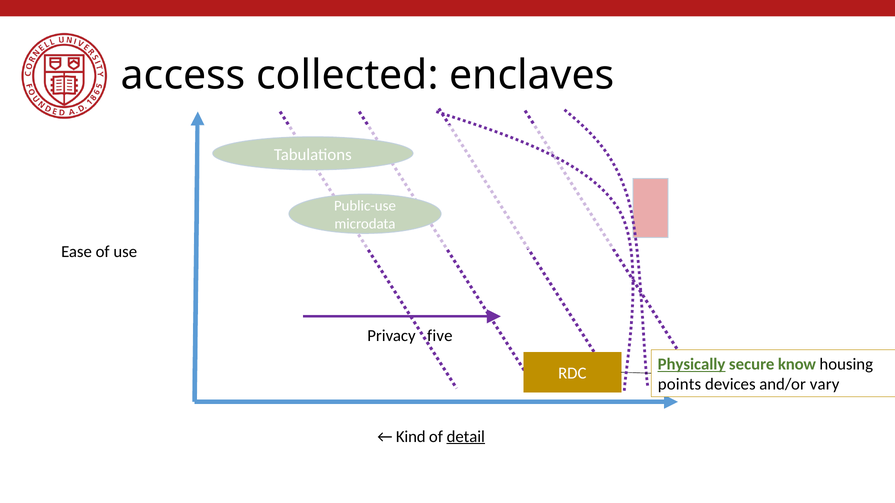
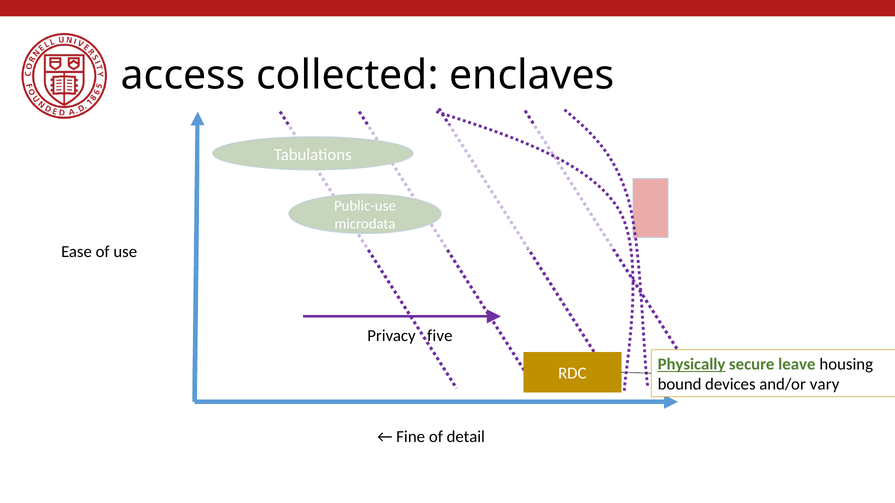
know: know -> leave (797, 365)
points: points -> bound (680, 385)
Kind: Kind -> Fine (411, 437)
detail underline: present -> none (466, 437)
